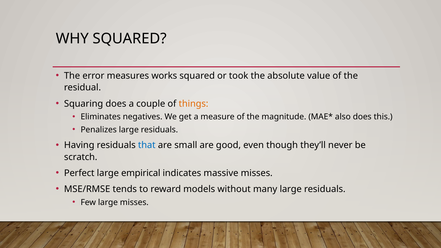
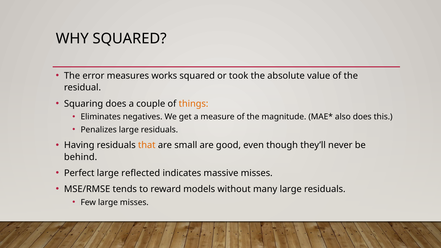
that colour: blue -> orange (147, 145)
scratch: scratch -> behind (81, 157)
empirical: empirical -> reflected (141, 173)
